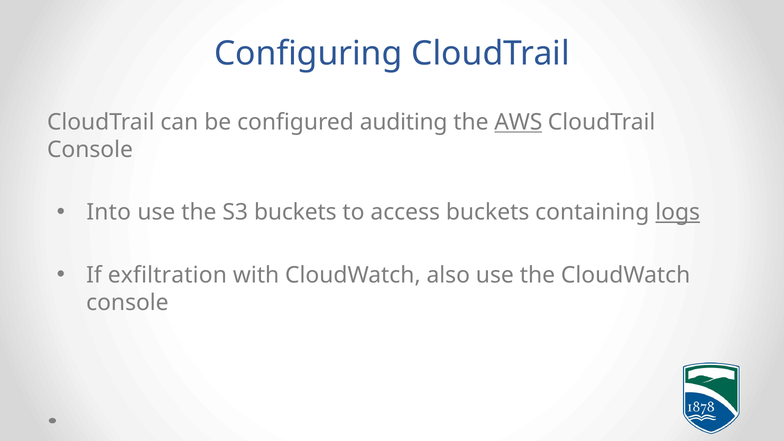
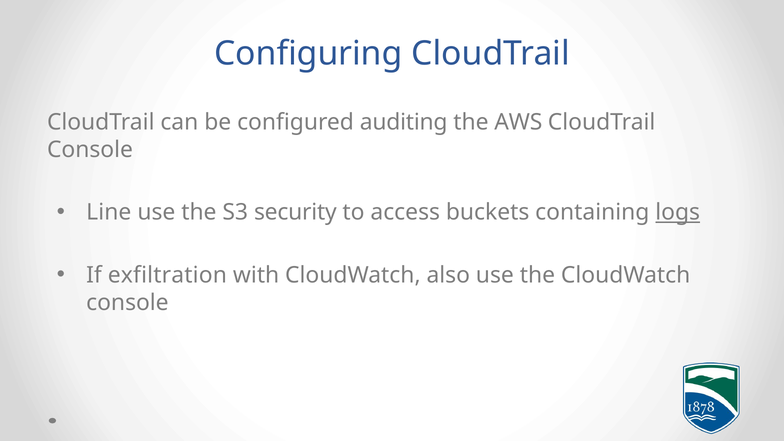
AWS underline: present -> none (518, 122)
Into: Into -> Line (109, 212)
S3 buckets: buckets -> security (295, 212)
